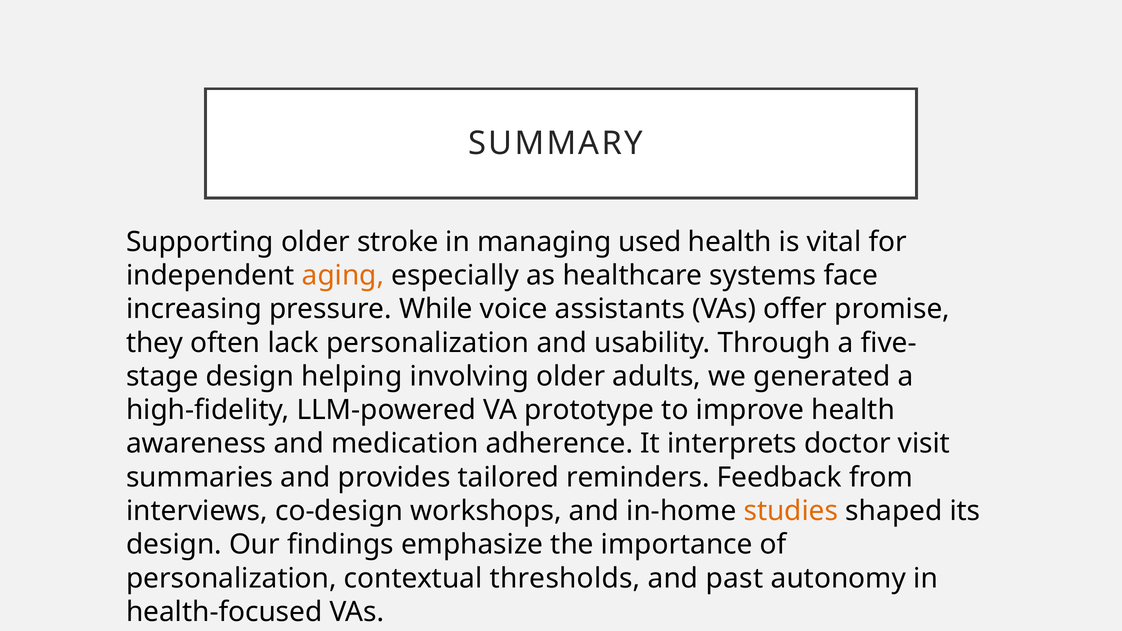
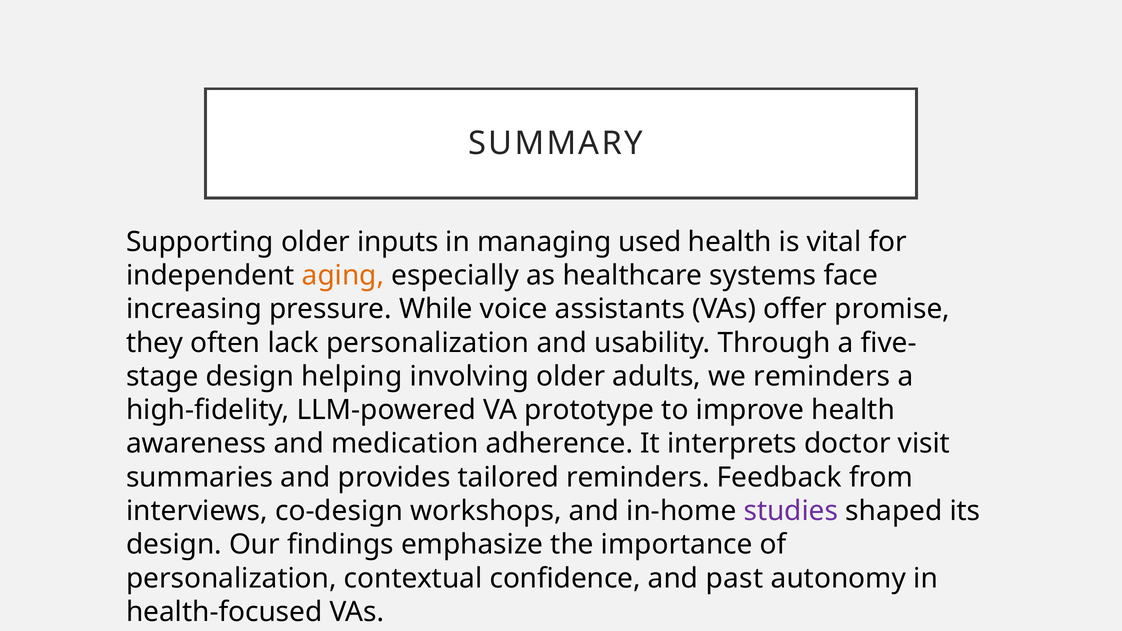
stroke: stroke -> inputs (398, 242)
we generated: generated -> reminders (822, 377)
studies colour: orange -> purple (791, 511)
thresholds: thresholds -> confidence (565, 578)
